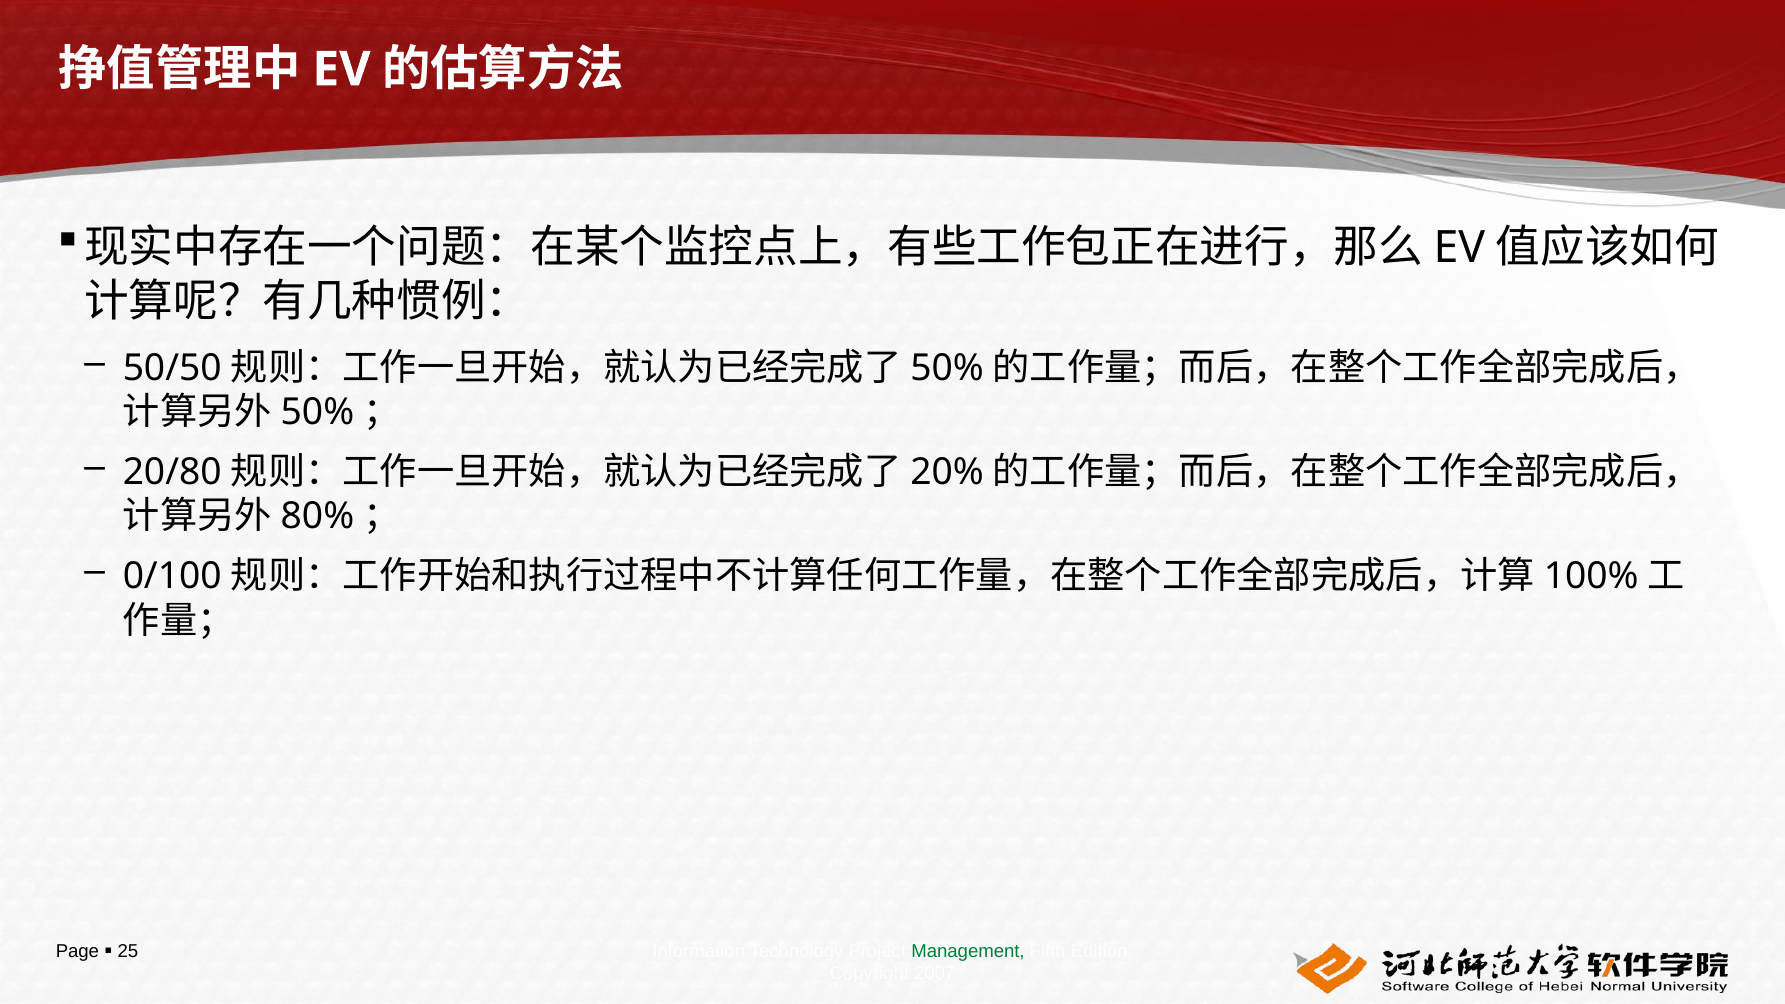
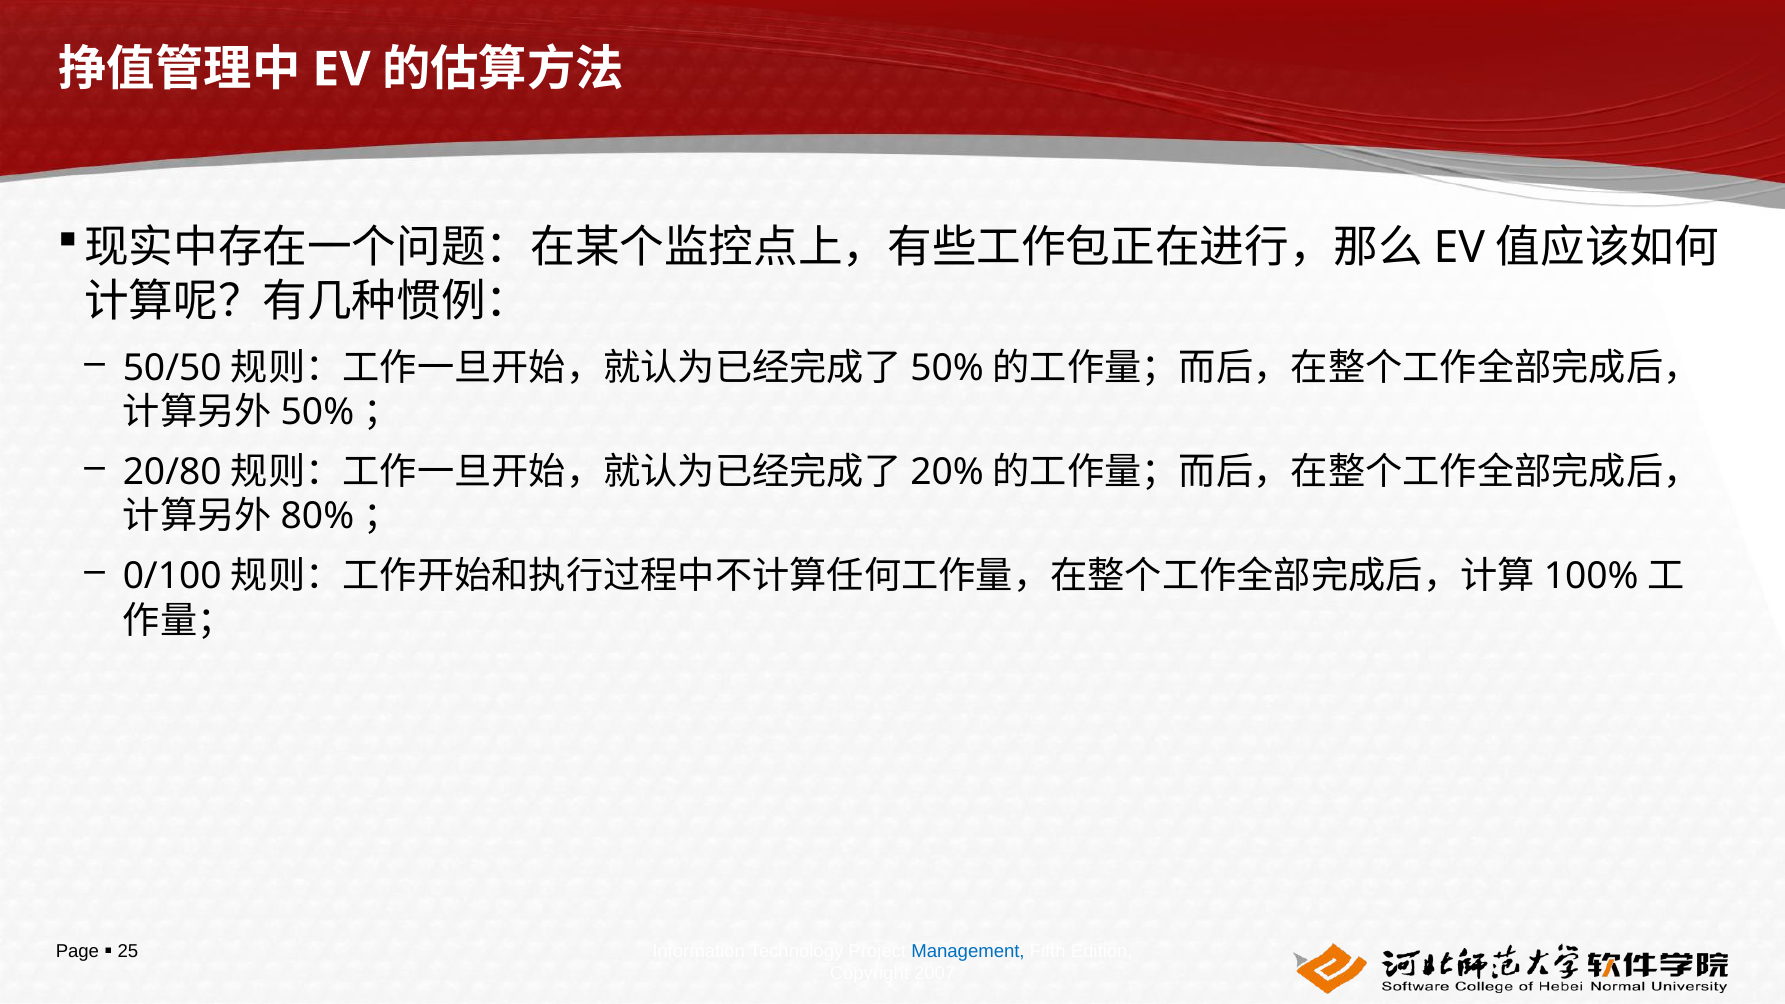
Management colour: green -> blue (968, 951)
